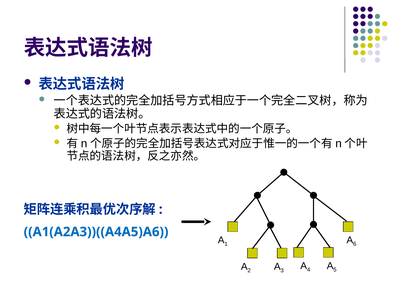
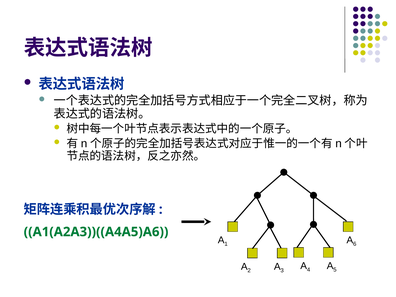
A1(A2A3))((A4A5)A6 colour: blue -> green (96, 232)
